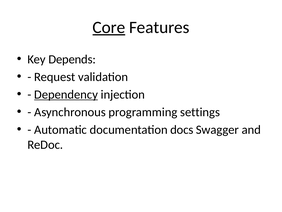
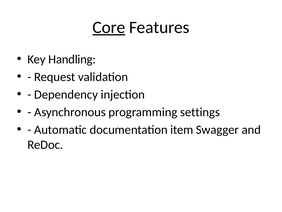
Depends: Depends -> Handling (72, 59)
Dependency underline: present -> none (66, 94)
docs: docs -> item (182, 129)
